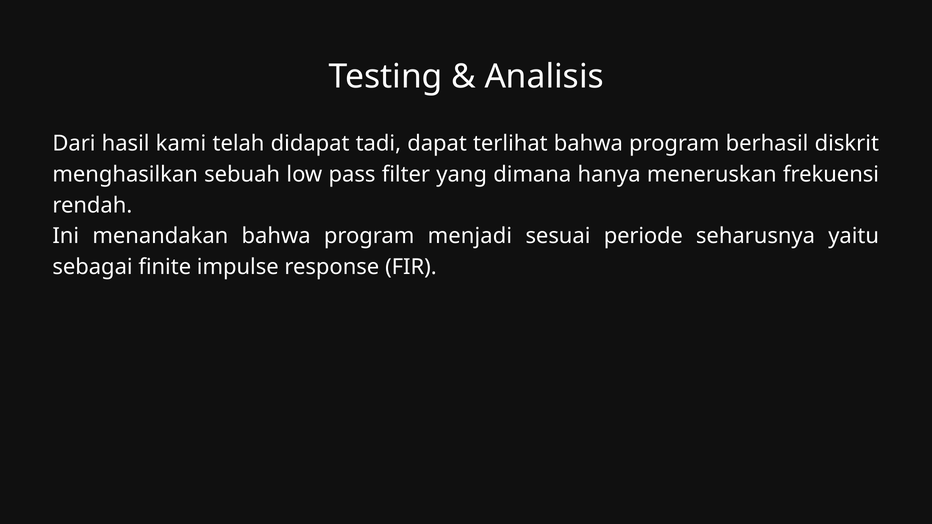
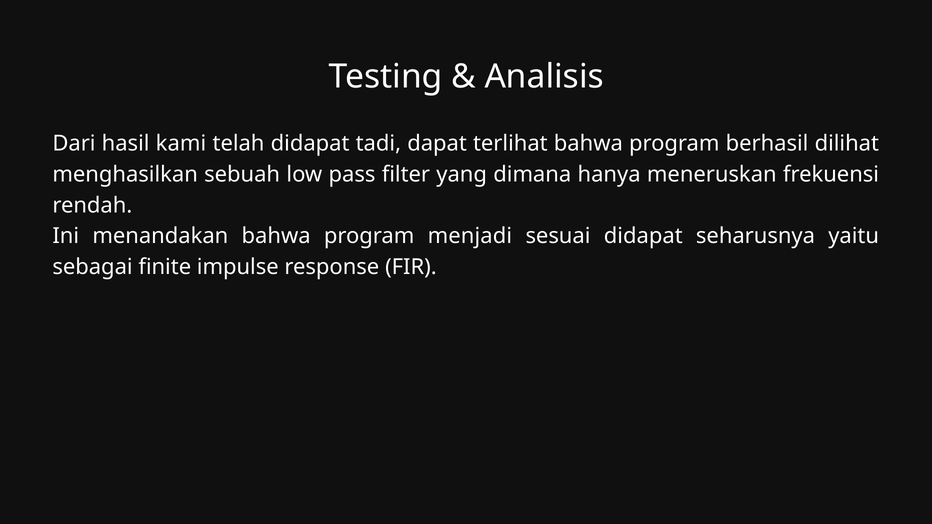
diskrit: diskrit -> dilihat (847, 144)
sesuai periode: periode -> didapat (643, 236)
